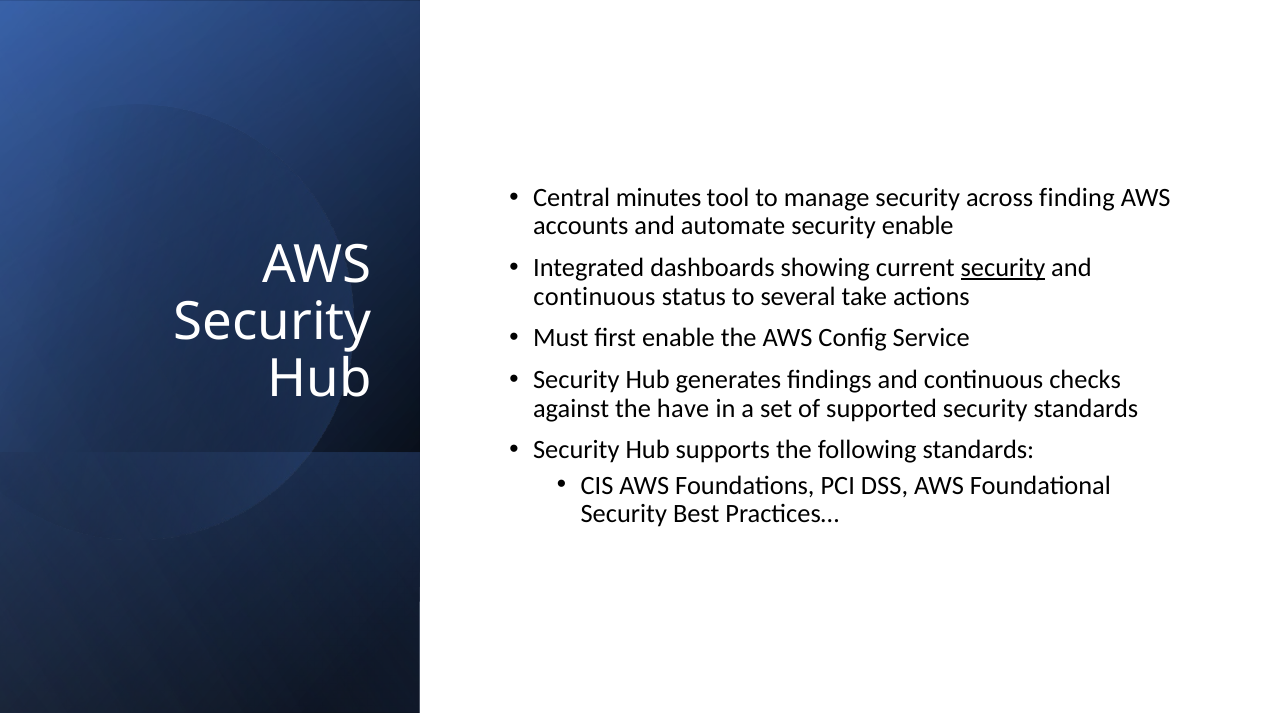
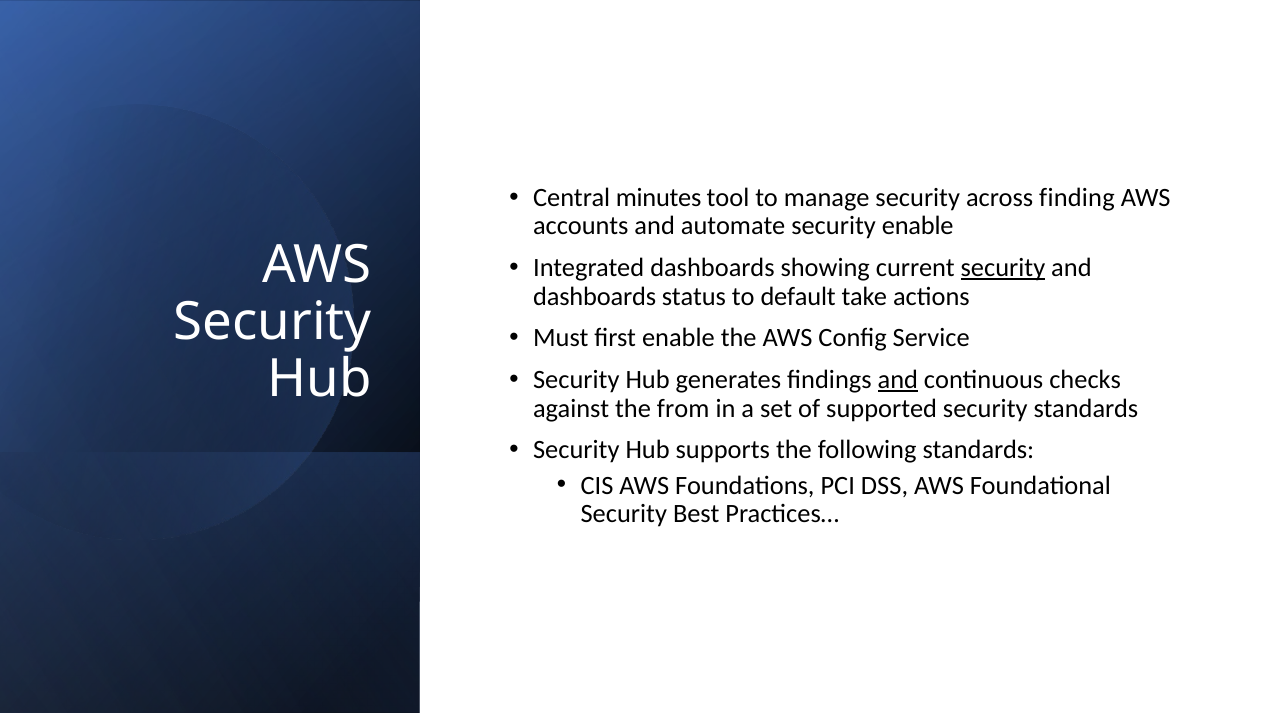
continuous: continuous -> dashboards (595, 296)
several: several -> default (798, 296)
and underline: none -> present (898, 380)
have: have -> from (683, 408)
